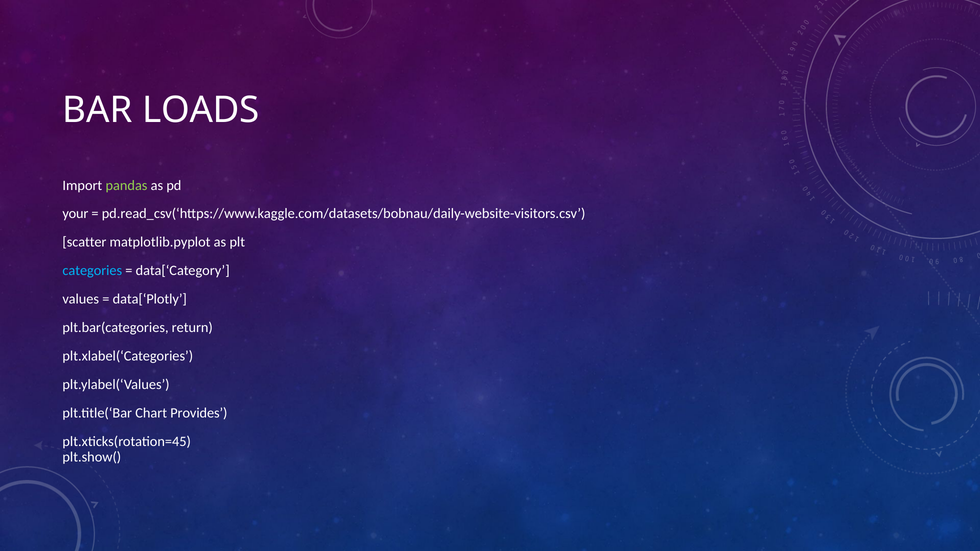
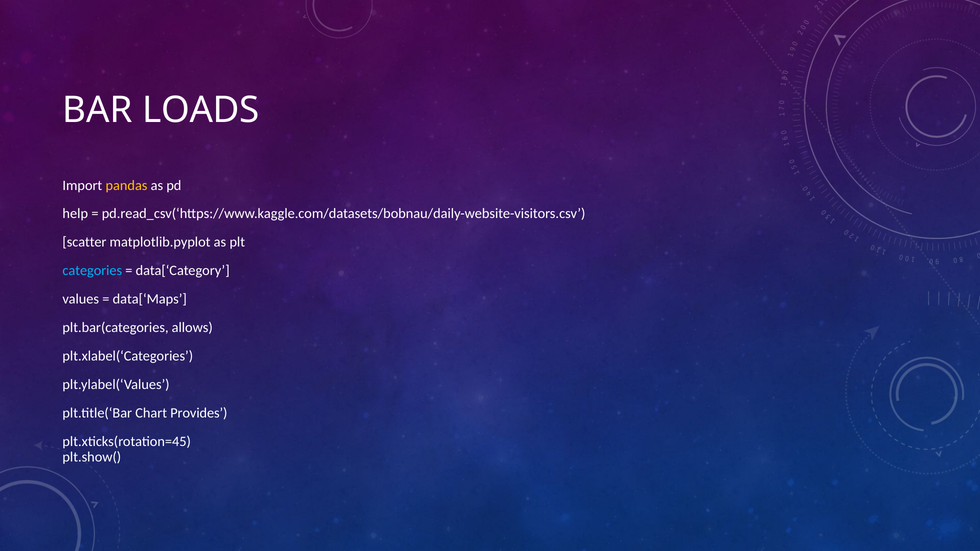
pandas colour: light green -> yellow (127, 185)
your: your -> help (75, 214)
data[‘Plotly: data[‘Plotly -> data[‘Maps (150, 299)
return: return -> allows (192, 328)
